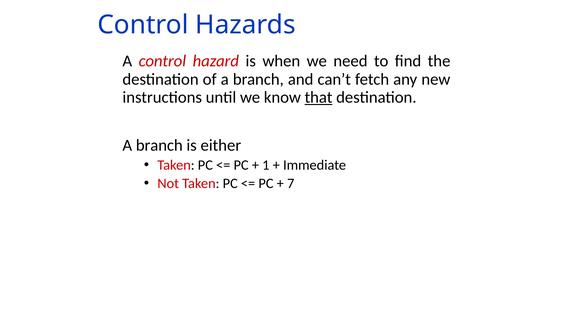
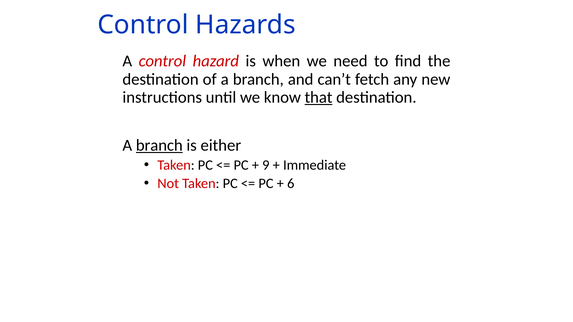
branch underline: none -> present (159, 145)
1: 1 -> 9 (266, 165)
7: 7 -> 6 (291, 184)
